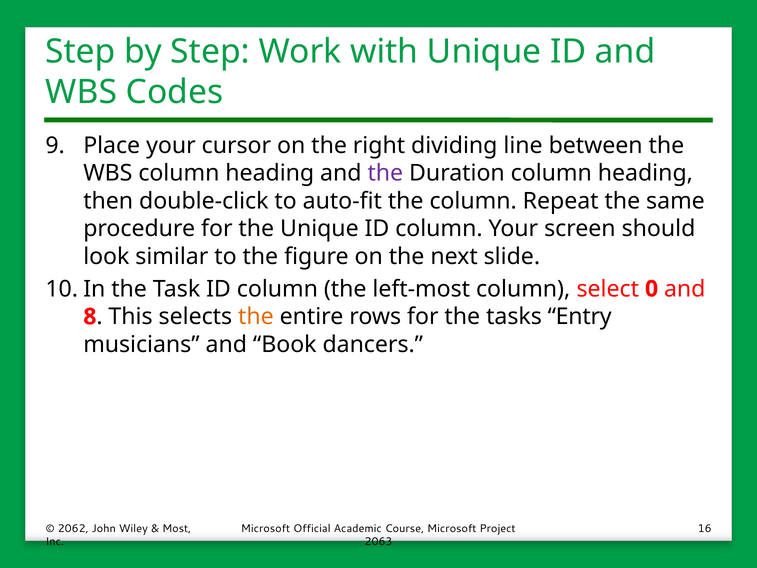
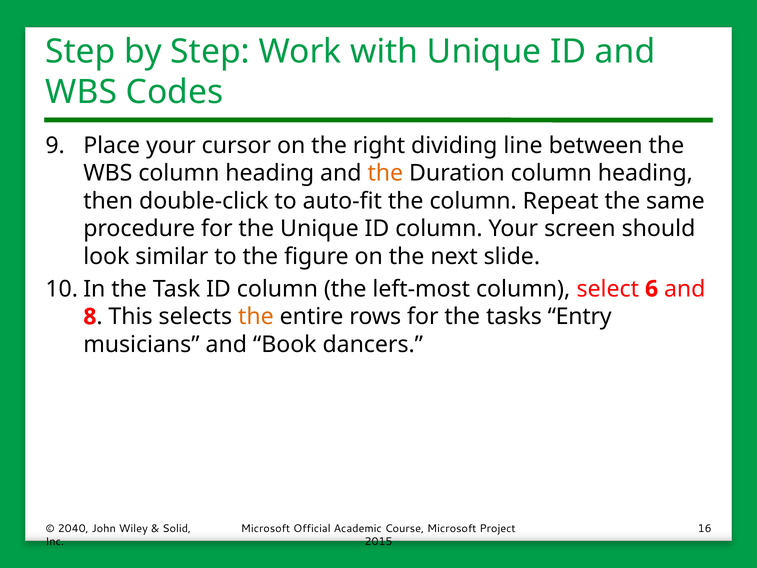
the colour: purple -> orange (385, 173)
0: 0 -> 6 (652, 289)
2062: 2062 -> 2040 (73, 528)
Most: Most -> Solid (177, 528)
2063: 2063 -> 2015 (379, 541)
